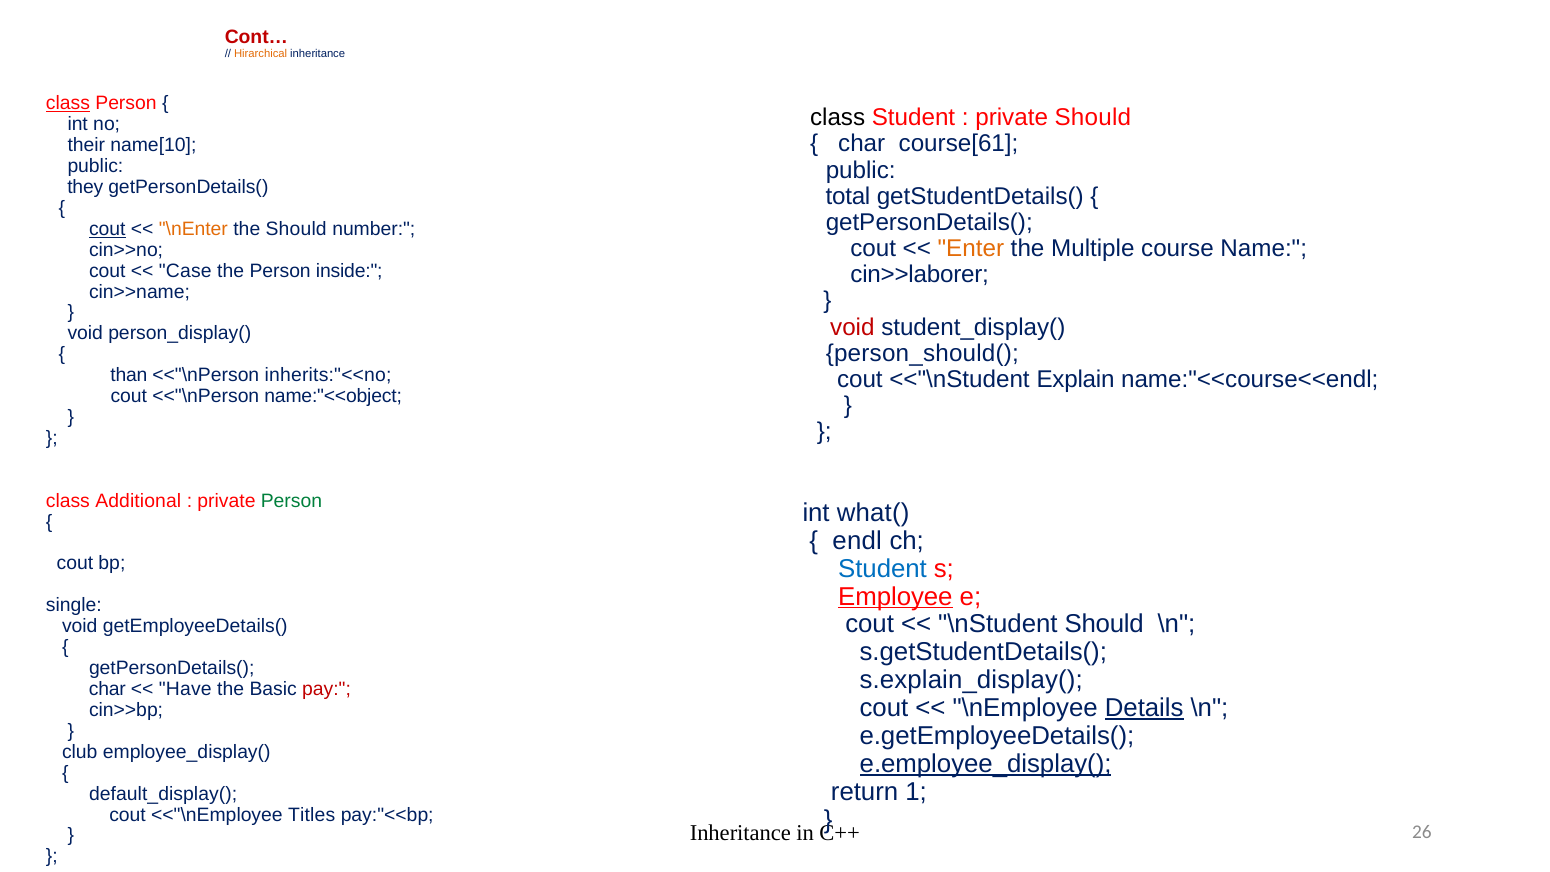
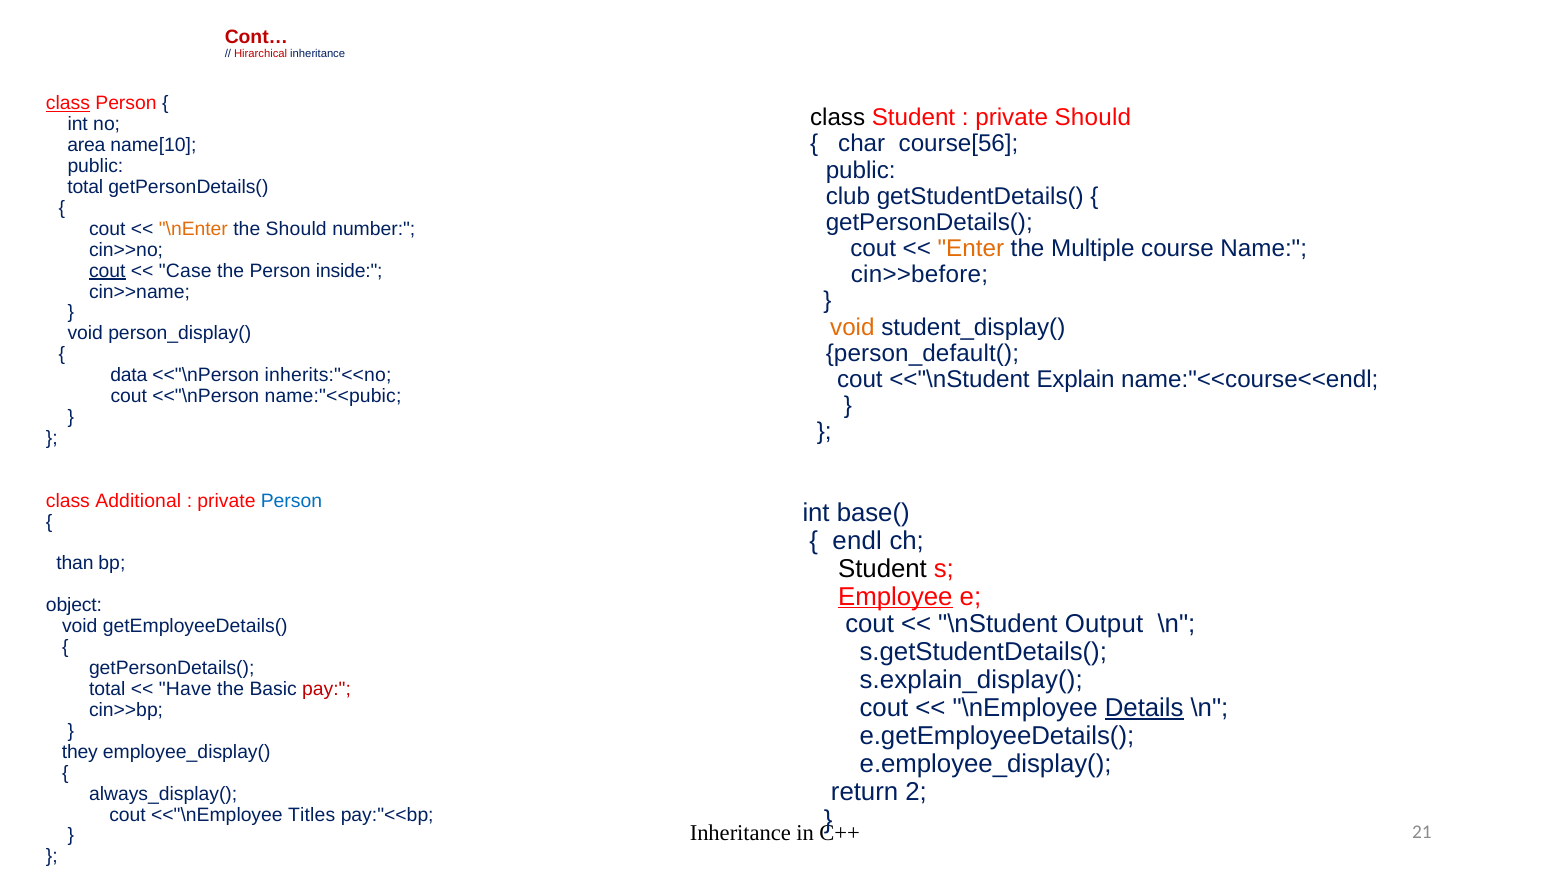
Hirarchical colour: orange -> red (261, 54)
course[61: course[61 -> course[56 (959, 144)
their: their -> area (86, 145)
they: they -> total (85, 187)
total: total -> club (848, 196)
cout underline: present -> none (107, 229)
cout underline: none -> present (107, 271)
cin>>laborer: cin>>laborer -> cin>>before (919, 275)
void colour: red -> orange (852, 327)
person_should(: person_should( -> person_default( (922, 353)
than: than -> data (129, 375)
name:"<<object: name:"<<object -> name:"<<pubic (333, 396)
Person colour: green -> blue (291, 501)
what(: what( -> base( (873, 513)
cout: cout -> than (75, 564)
Student colour: blue -> black (883, 569)
single: single -> object (74, 605)
\nStudent Should: Should -> Output (1104, 624)
char: char -> total (107, 689)
club: club -> they (80, 752)
e.employee_display( underline: present -> none (986, 764)
1: 1 -> 2 (916, 792)
default_display(: default_display( -> always_display( (163, 794)
26: 26 -> 21 (1422, 832)
